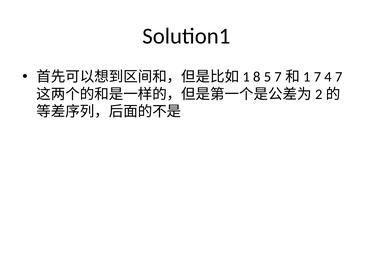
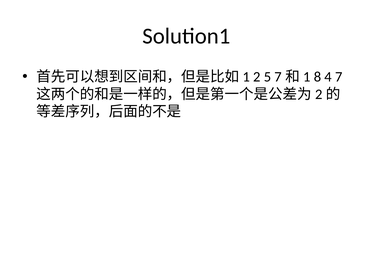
8: 8 -> 2 (257, 77)
7: 7 -> 8 (317, 77)
